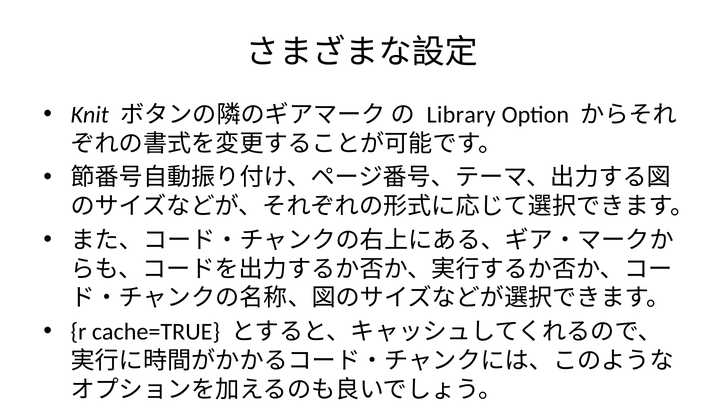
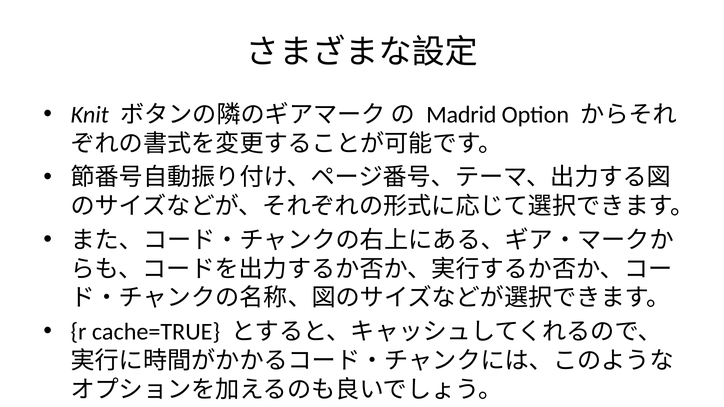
Library: Library -> Madrid (461, 115)
